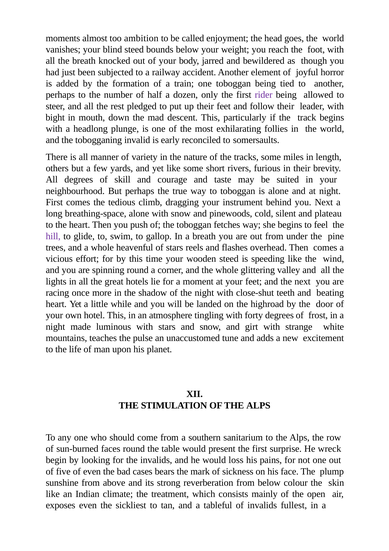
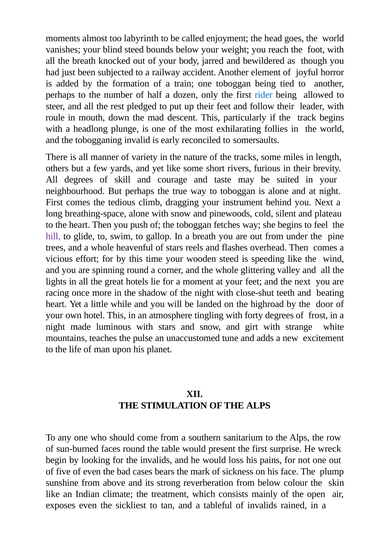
ambition: ambition -> labyrinth (141, 38)
rider colour: purple -> blue (264, 95)
bight: bight -> roule (55, 117)
fullest: fullest -> rained (294, 505)
